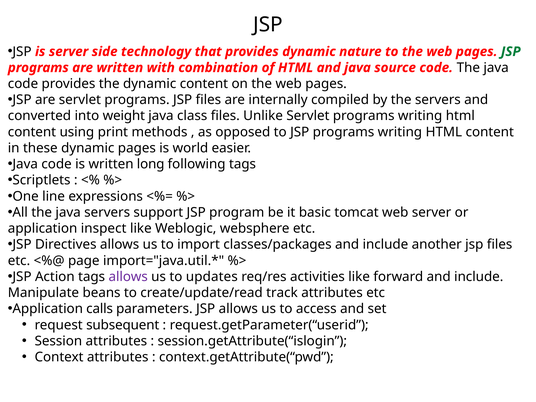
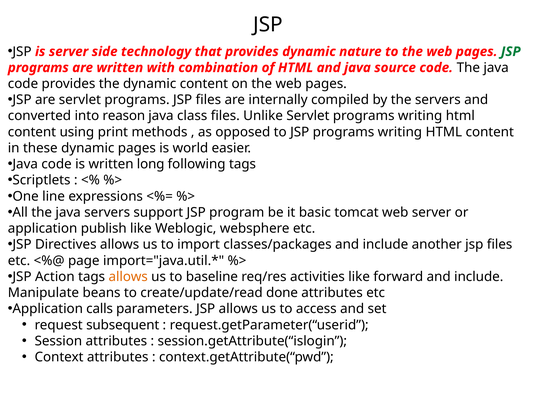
weight: weight -> reason (124, 116)
inspect: inspect -> publish (104, 228)
allows colour: purple -> orange (128, 277)
updates: updates -> baseline (212, 277)
track: track -> done (282, 293)
